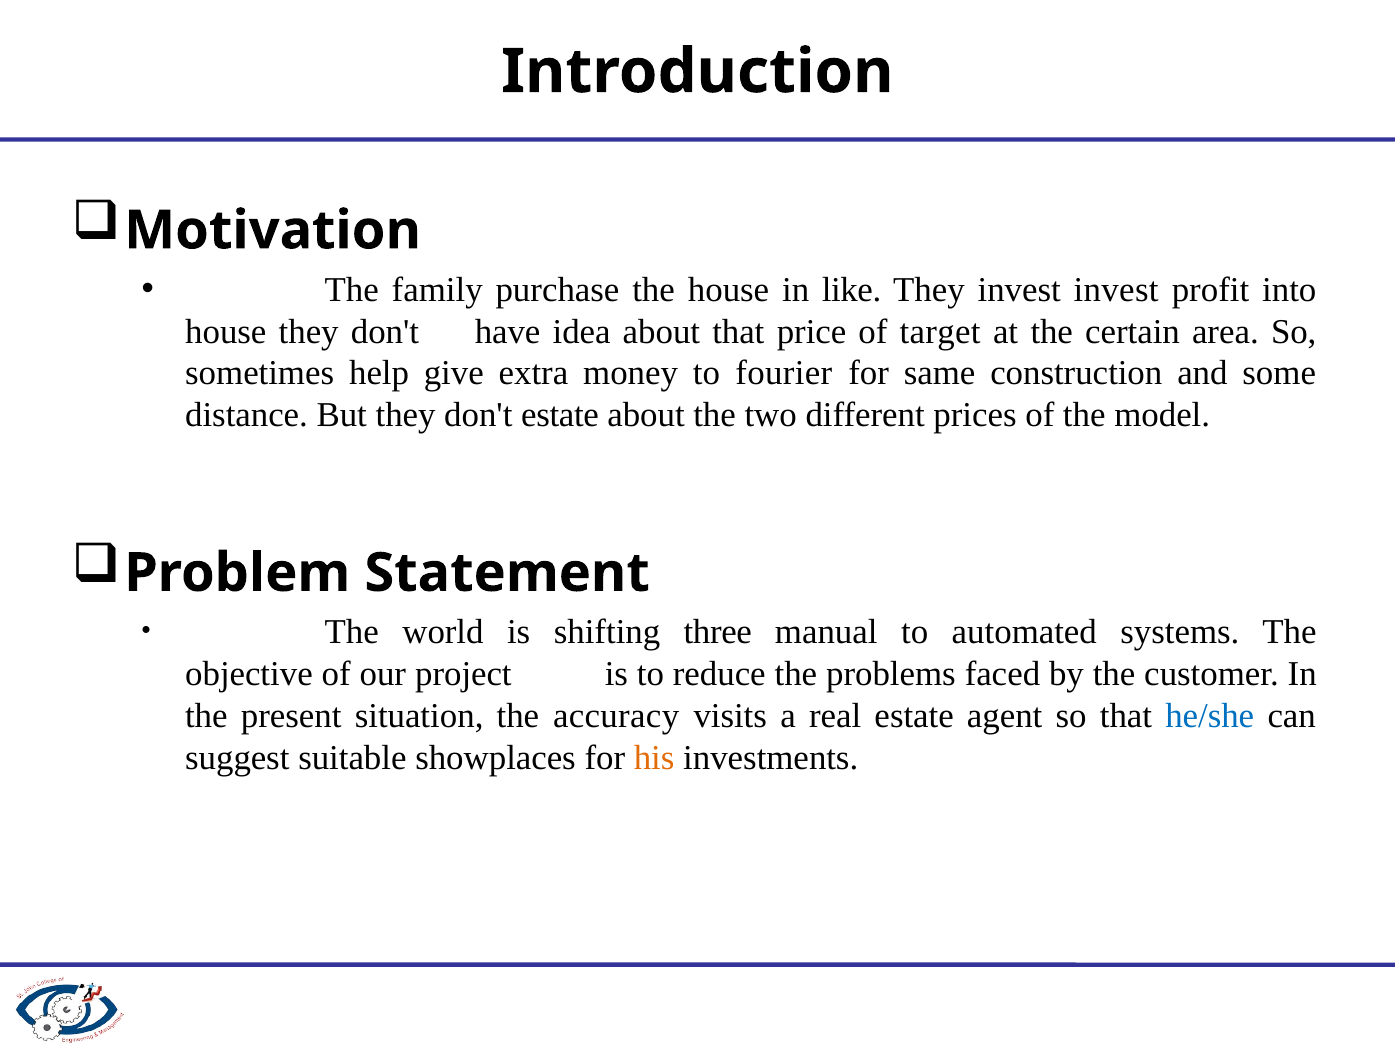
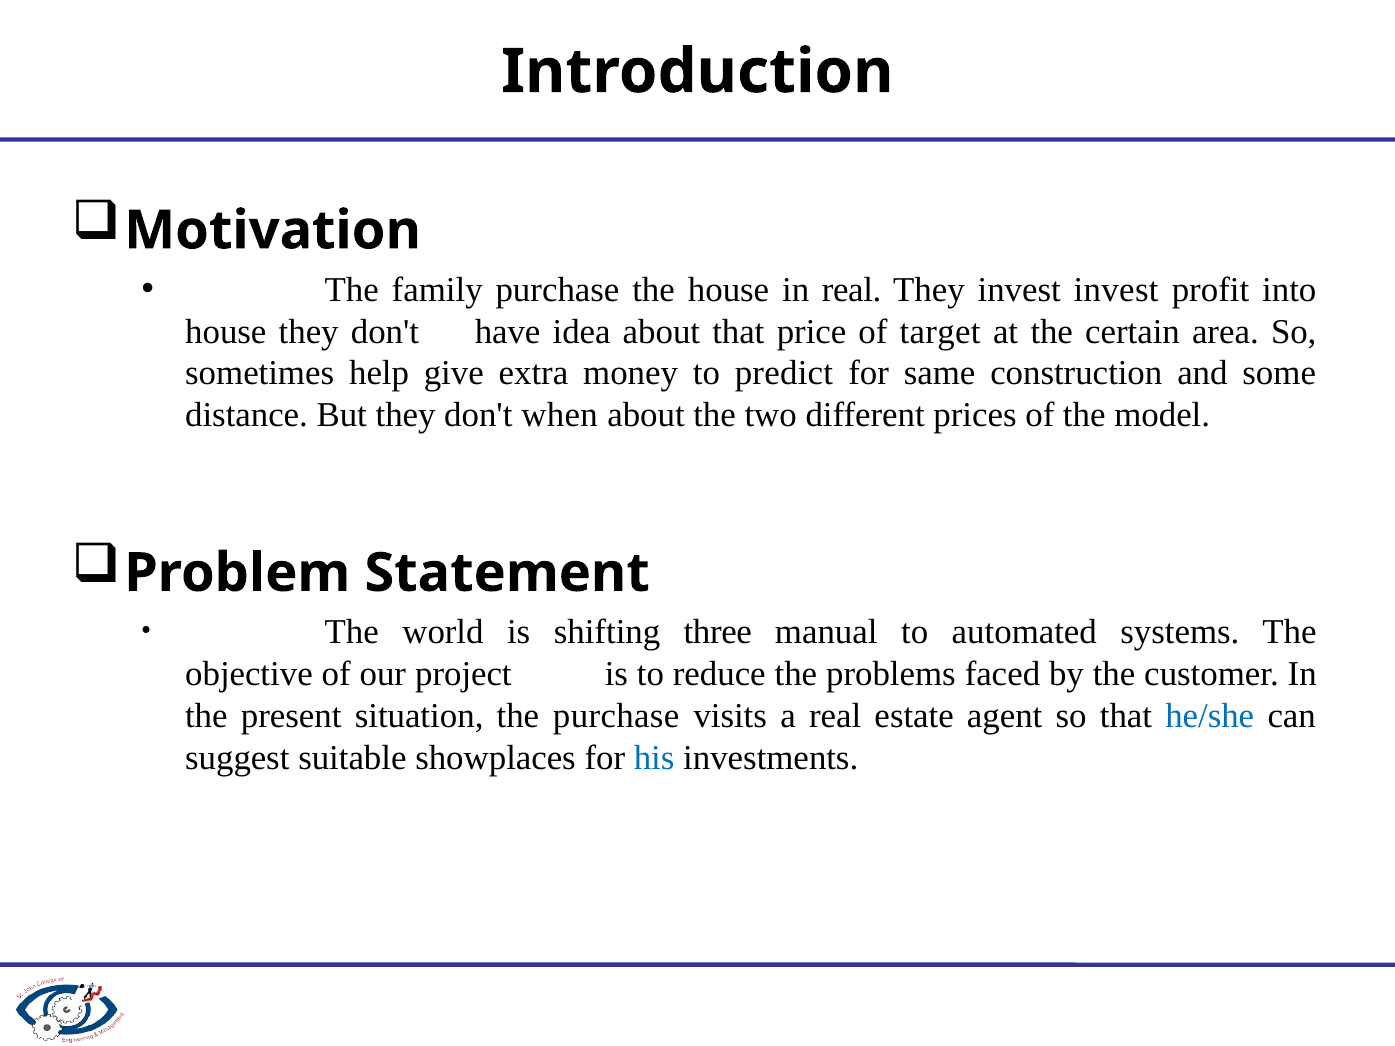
in like: like -> real (852, 290)
fourier: fourier -> predict (784, 373)
don't estate: estate -> when (560, 415)
the accuracy: accuracy -> purchase (616, 716)
his colour: orange -> blue (654, 758)
